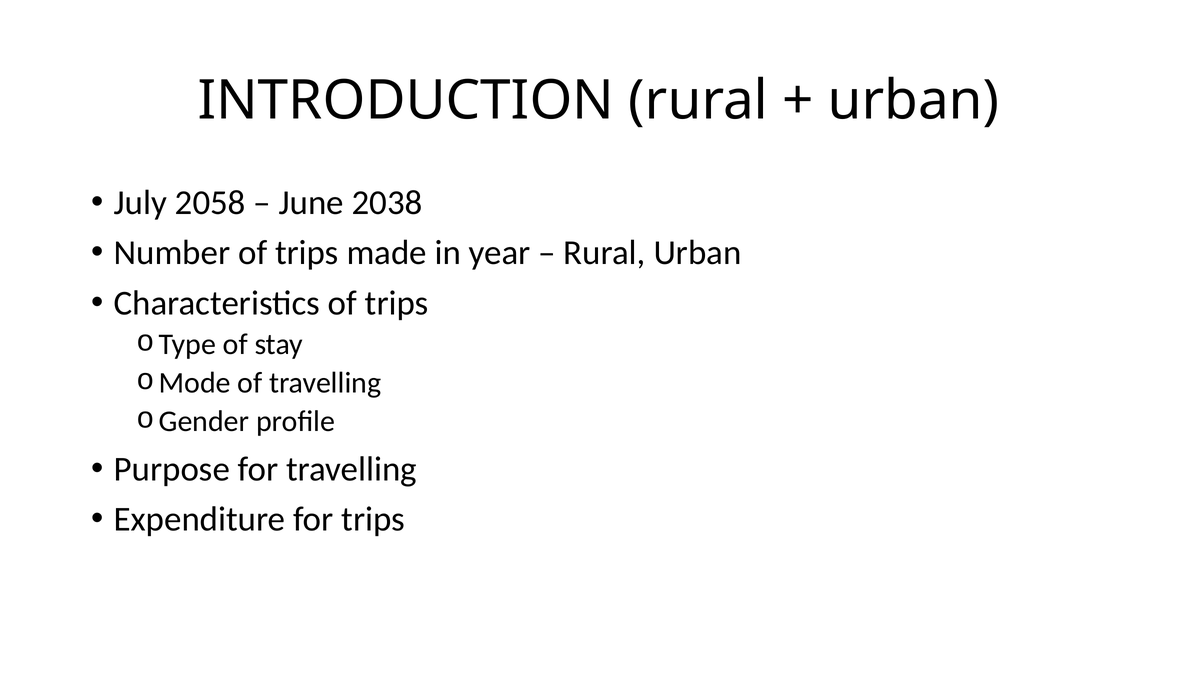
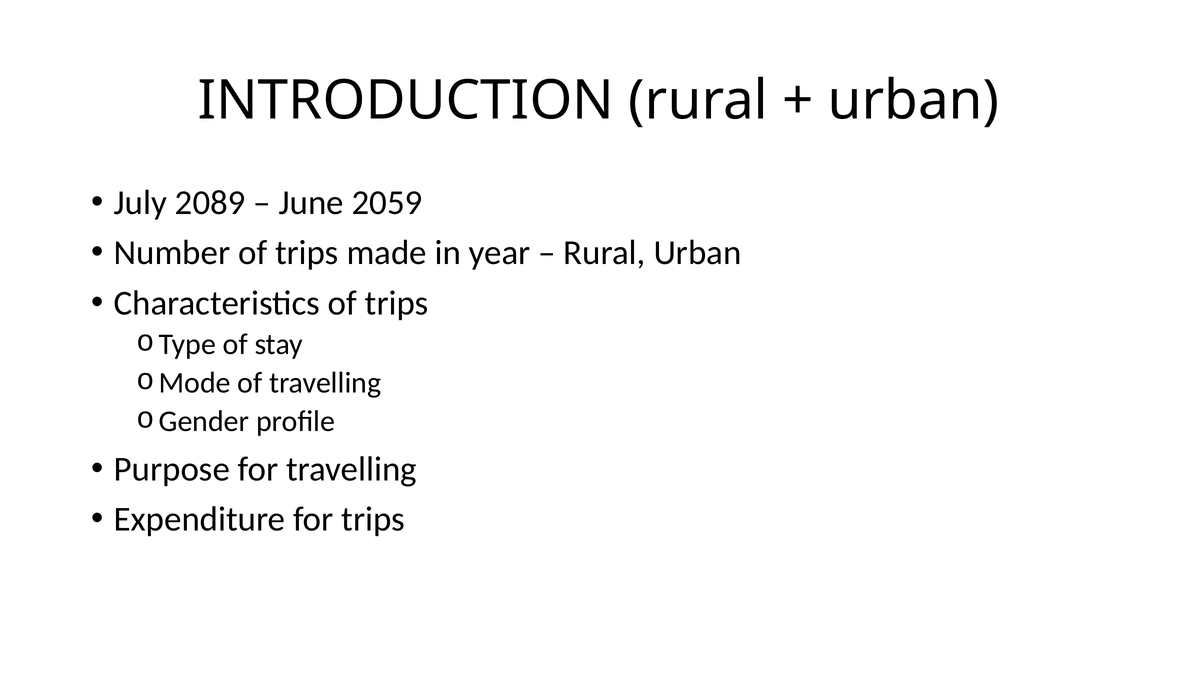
2058: 2058 -> 2089 (210, 203)
2038: 2038 -> 2059 (387, 203)
